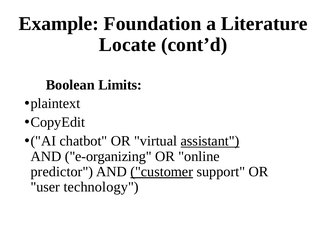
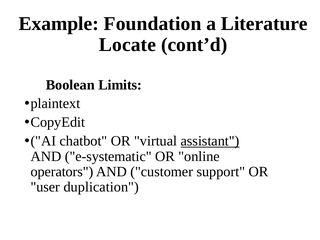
e-organizing: e-organizing -> e-systematic (108, 156)
predictor: predictor -> operators (62, 172)
customer underline: present -> none (162, 172)
technology: technology -> duplication (101, 187)
